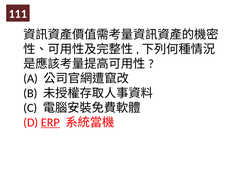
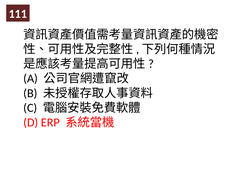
ERP underline: present -> none (50, 122)
